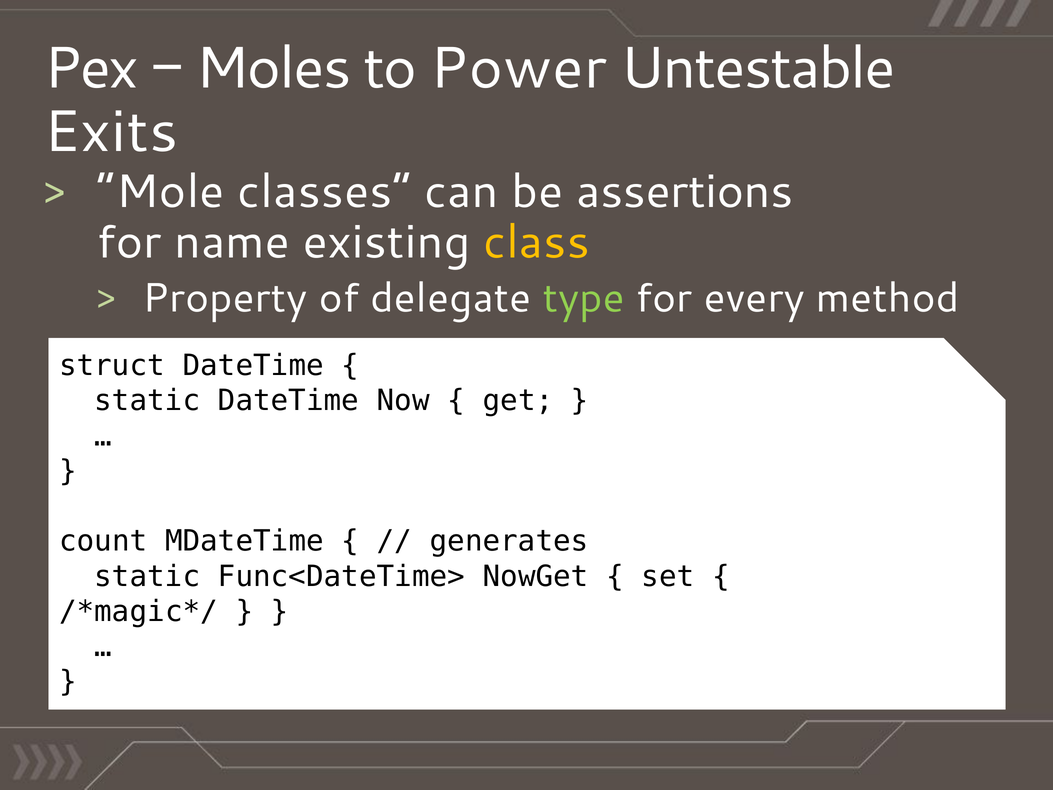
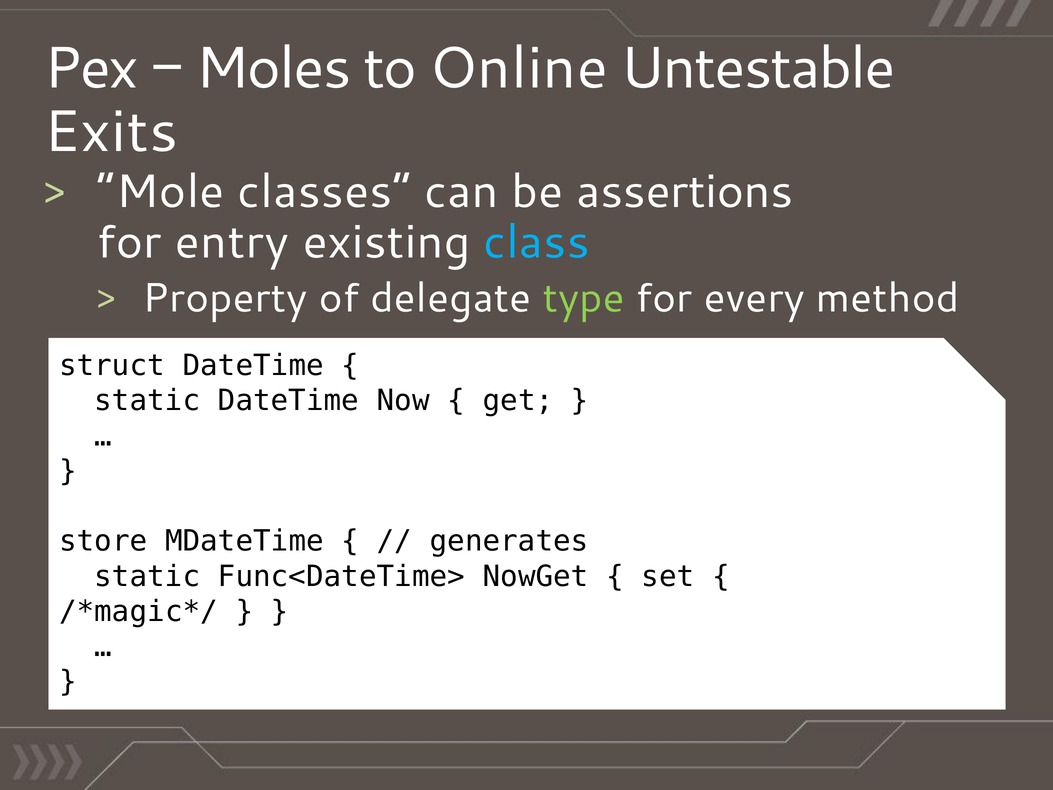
Power: Power -> Online (519, 69)
name: name -> entry (232, 242)
class colour: yellow -> light blue (537, 242)
count: count -> store (103, 541)
